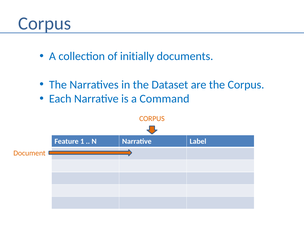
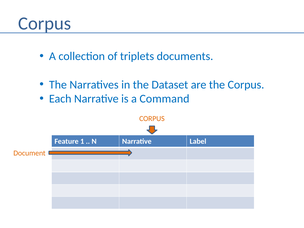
initially: initially -> triplets (137, 56)
